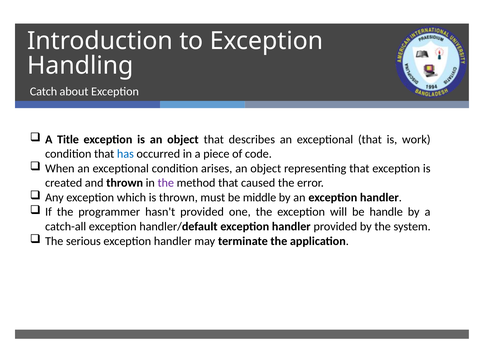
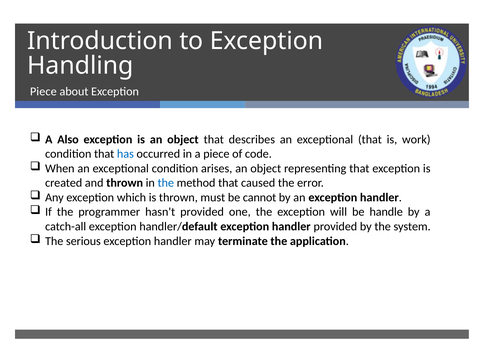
Catch: Catch -> Piece (43, 92)
Title: Title -> Also (68, 139)
the colour: purple -> blue (166, 183)
middle: middle -> cannot (260, 197)
